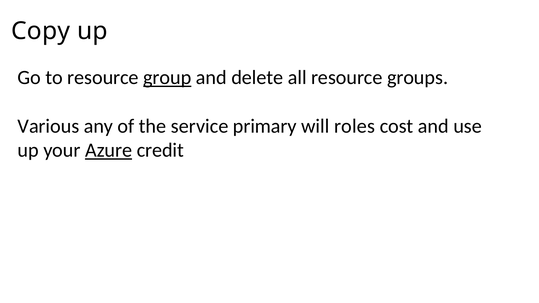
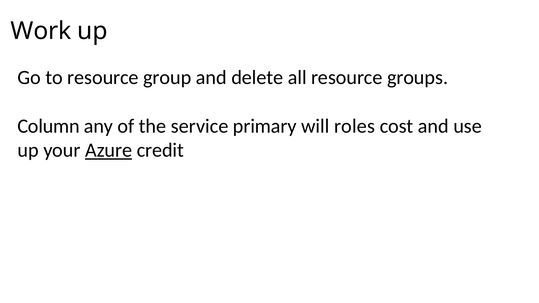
Copy: Copy -> Work (41, 31)
group underline: present -> none (167, 78)
Various: Various -> Column (49, 126)
